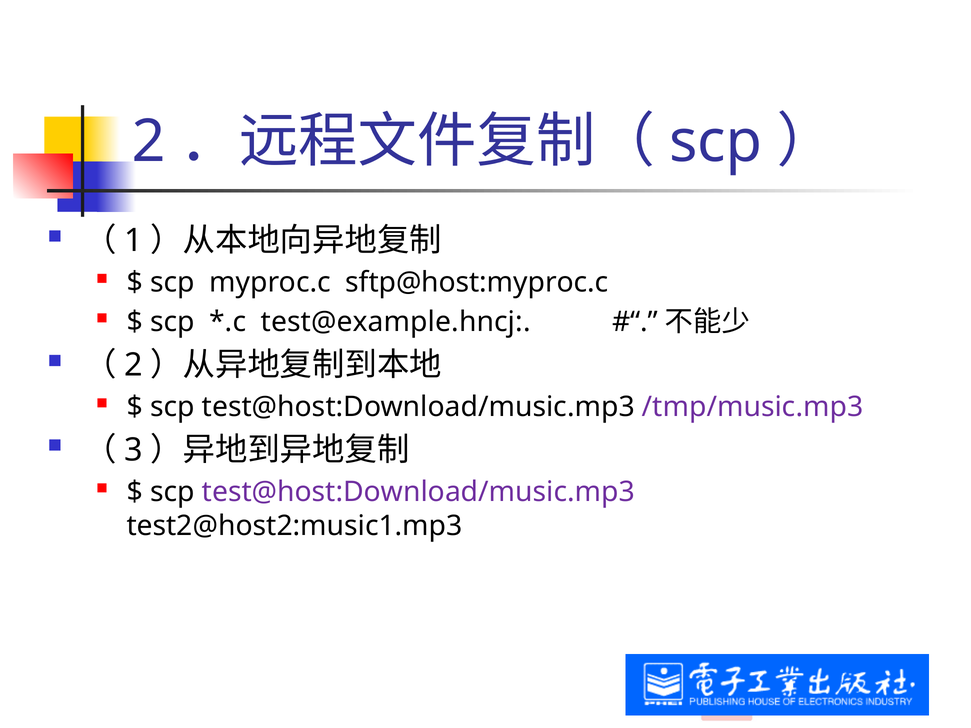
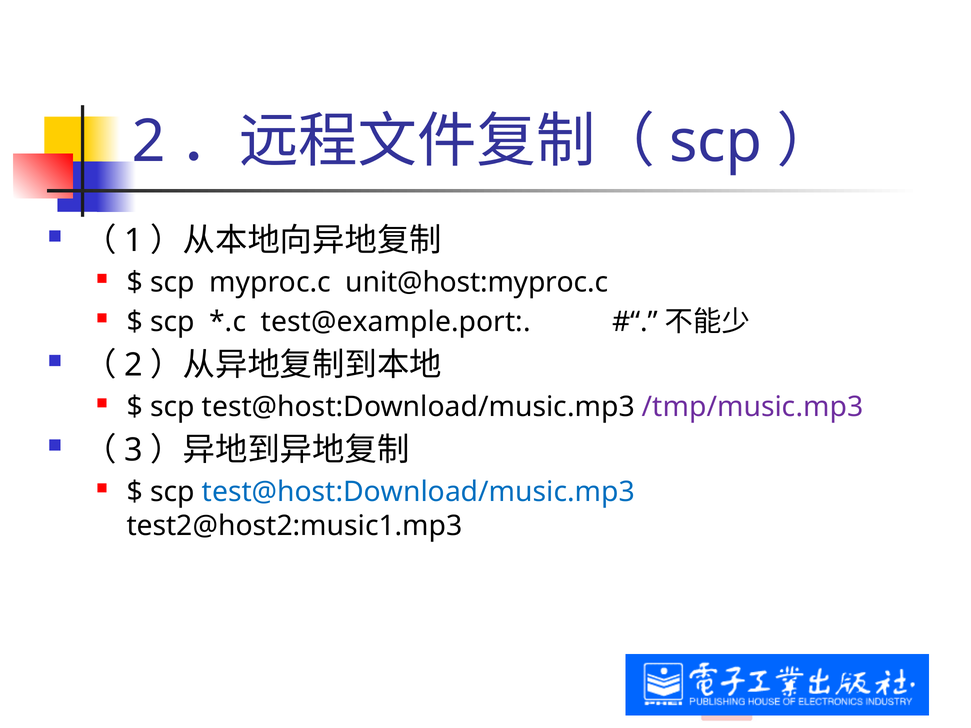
sftp@host:myproc.c: sftp@host:myproc.c -> unit@host:myproc.c (477, 283)
test@example.hncj: test@example.hncj -> test@example.port (396, 322)
test@host:Download/music.mp3 colour: purple -> blue (418, 492)
